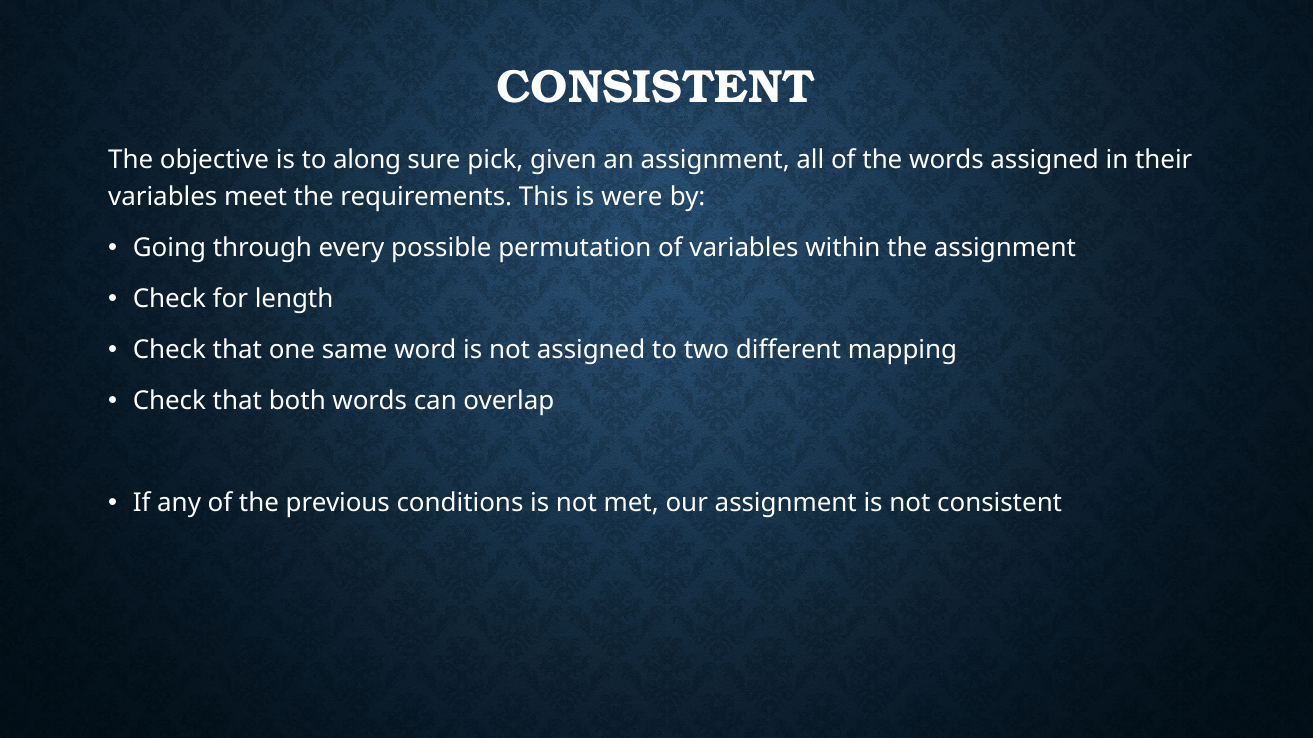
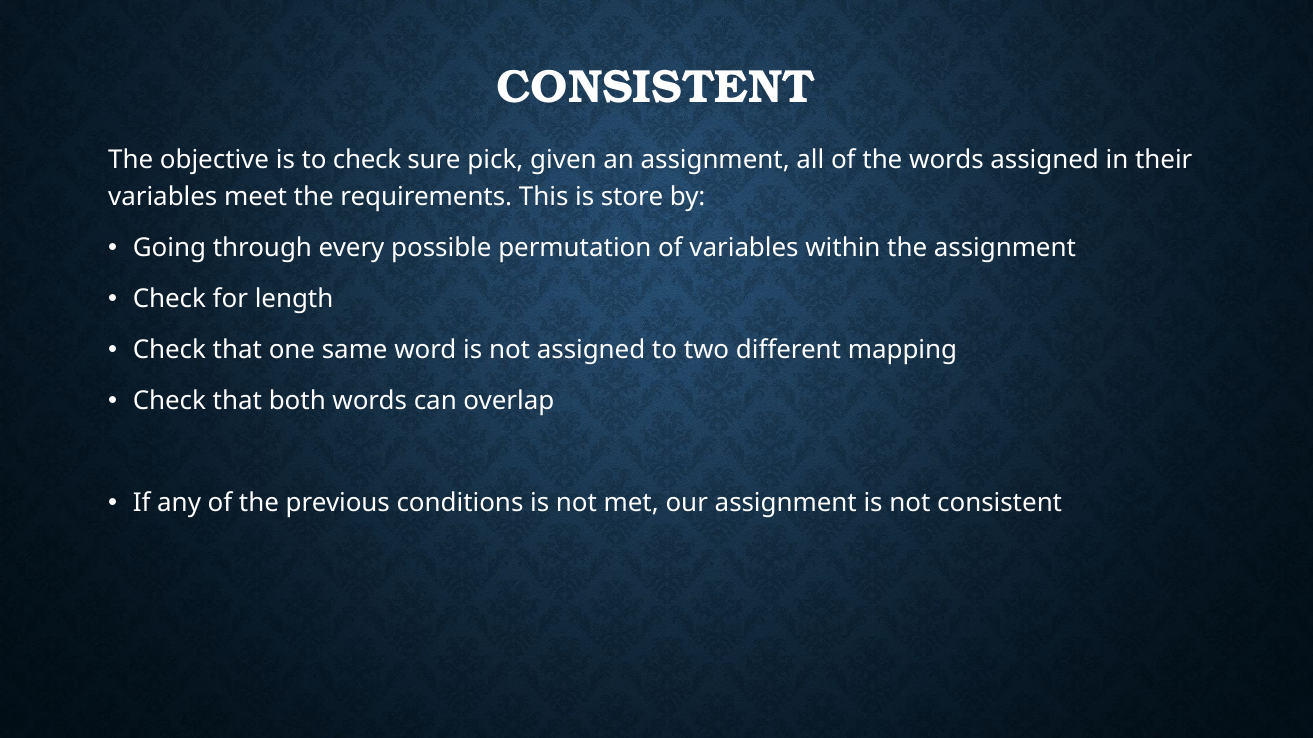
to along: along -> check (367, 160)
were: were -> store (632, 197)
